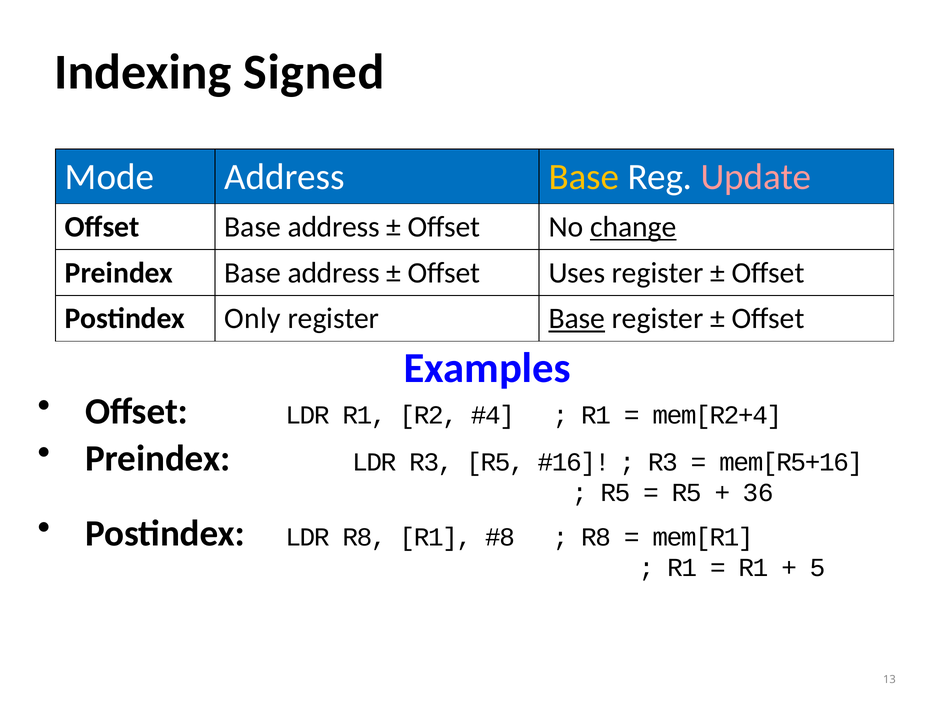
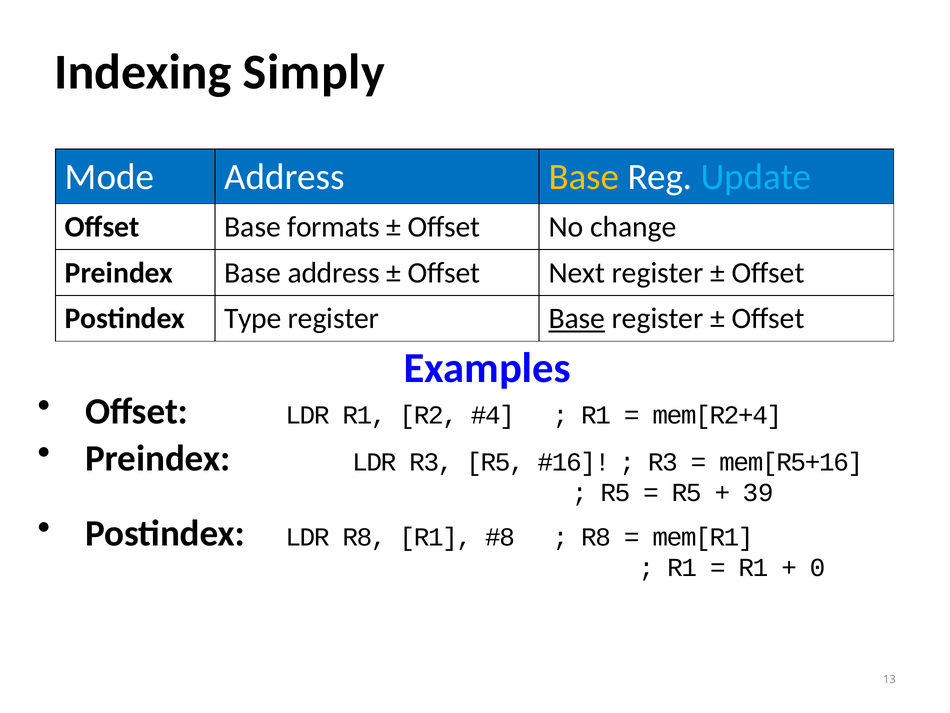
Signed: Signed -> Simply (314, 72)
Update colour: pink -> light blue (756, 177)
Offset Base address: address -> formats (334, 227)
change underline: present -> none (633, 227)
Uses: Uses -> Next (577, 273)
Only: Only -> Type (253, 318)
36: 36 -> 39 (758, 492)
5: 5 -> 0 (818, 567)
